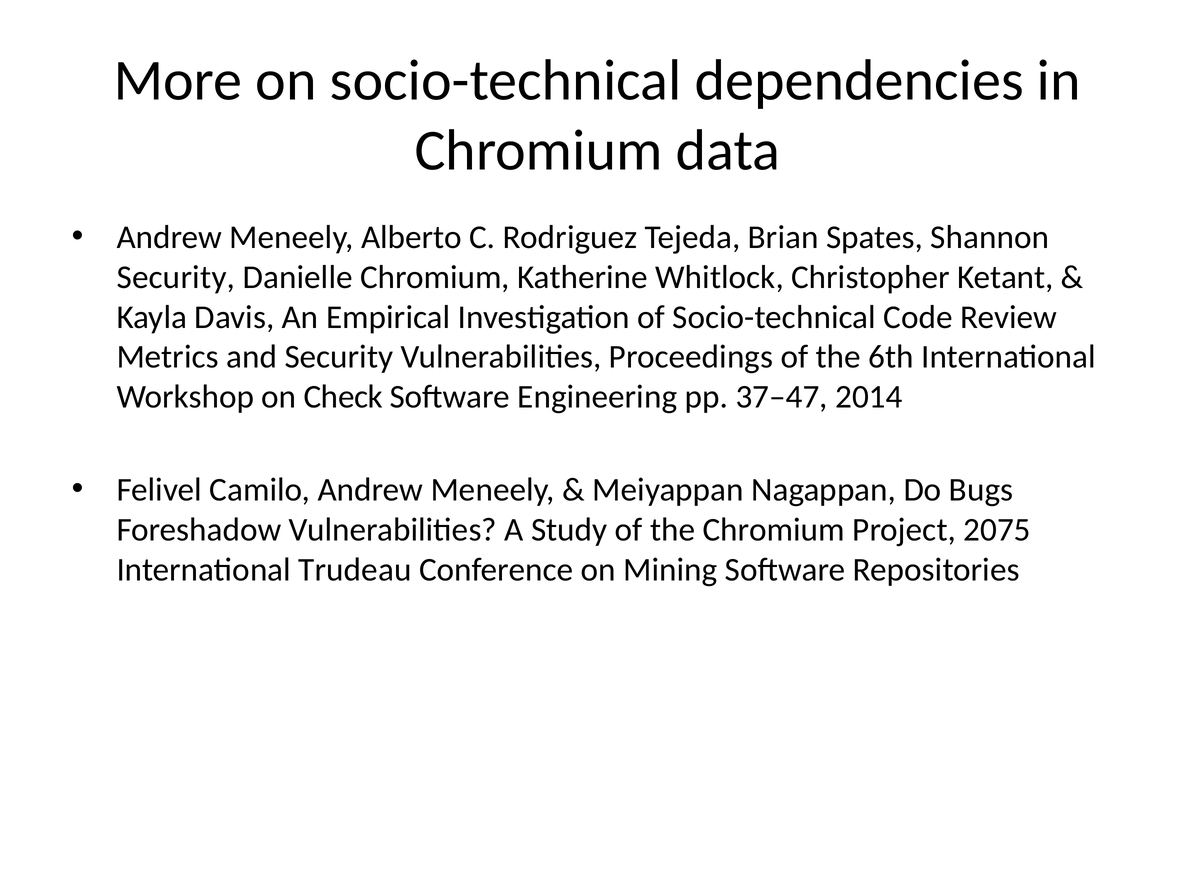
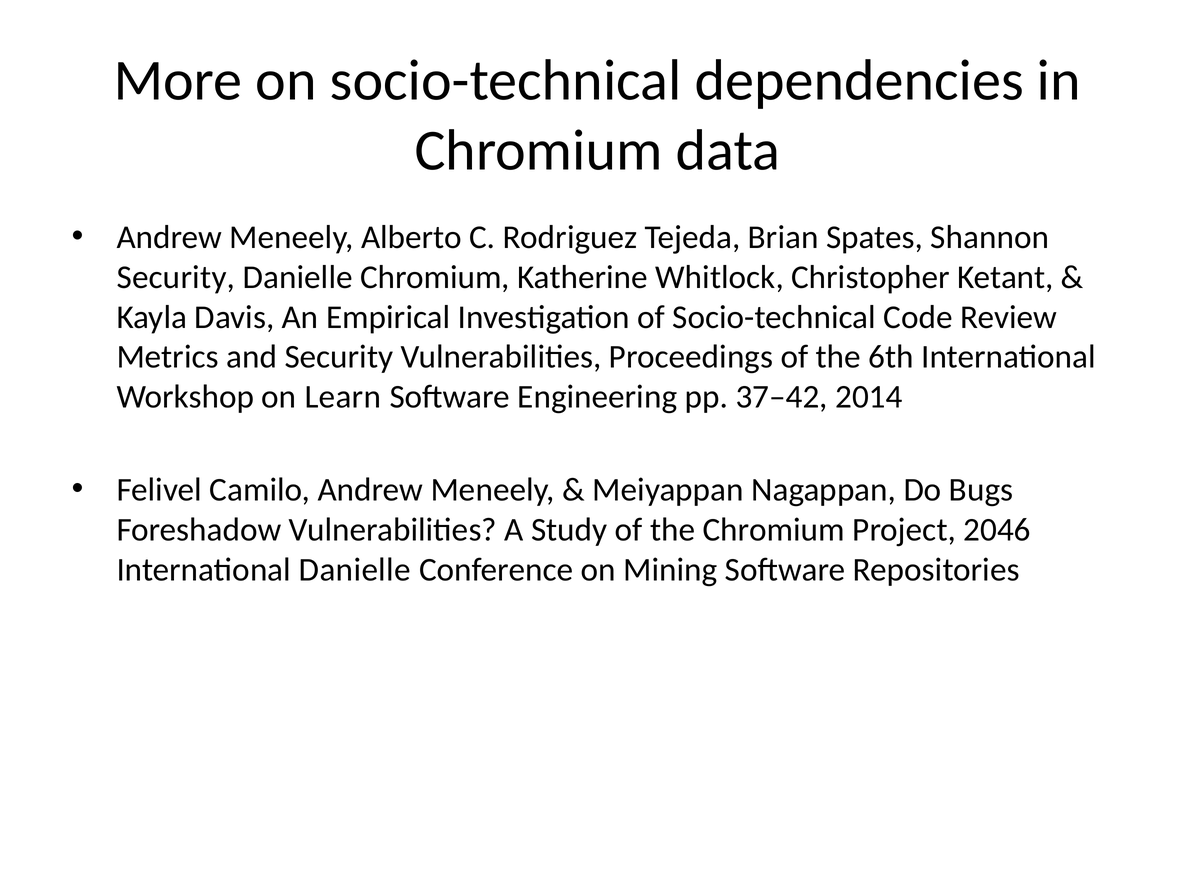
Check: Check -> Learn (343, 397)
37–47: 37–47 -> 37–42 (782, 397)
2075: 2075 -> 2046 (997, 530)
International Trudeau: Trudeau -> Danielle (355, 570)
